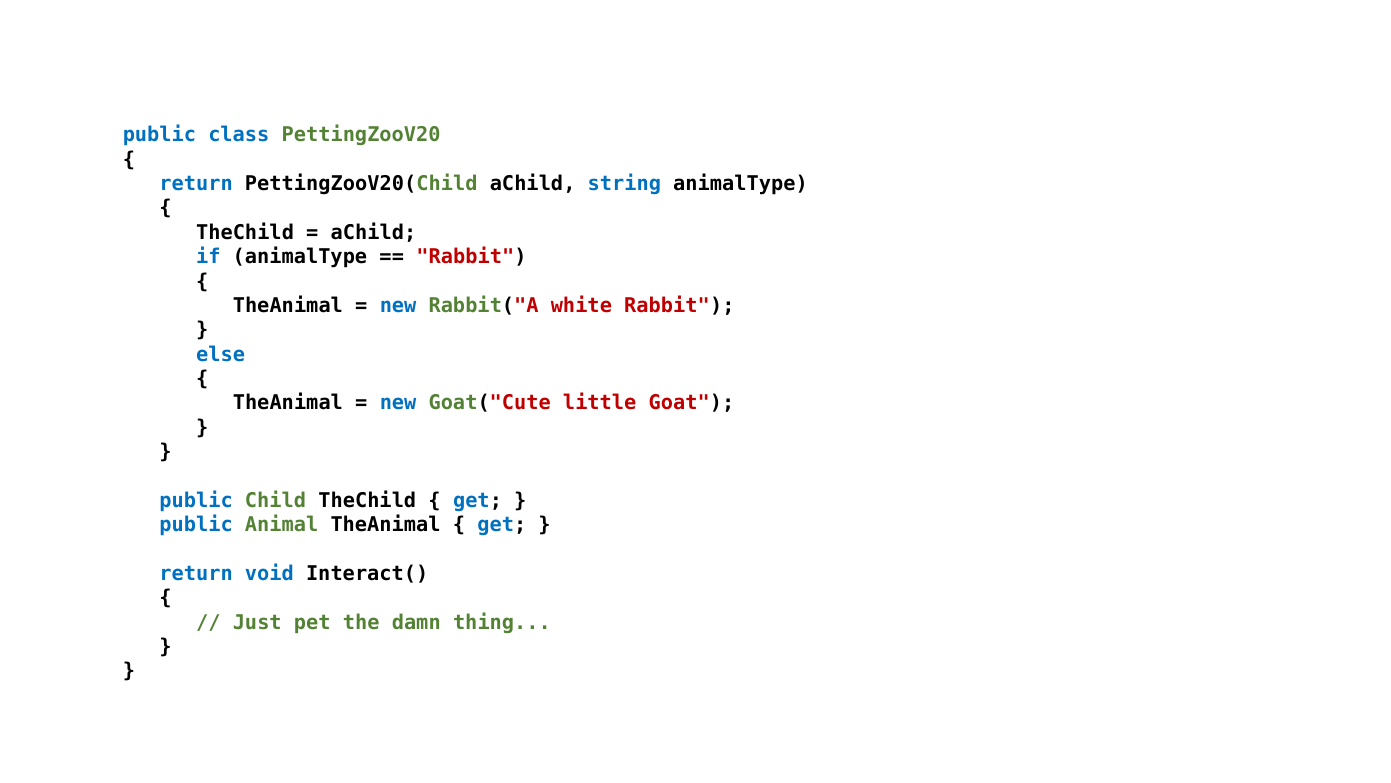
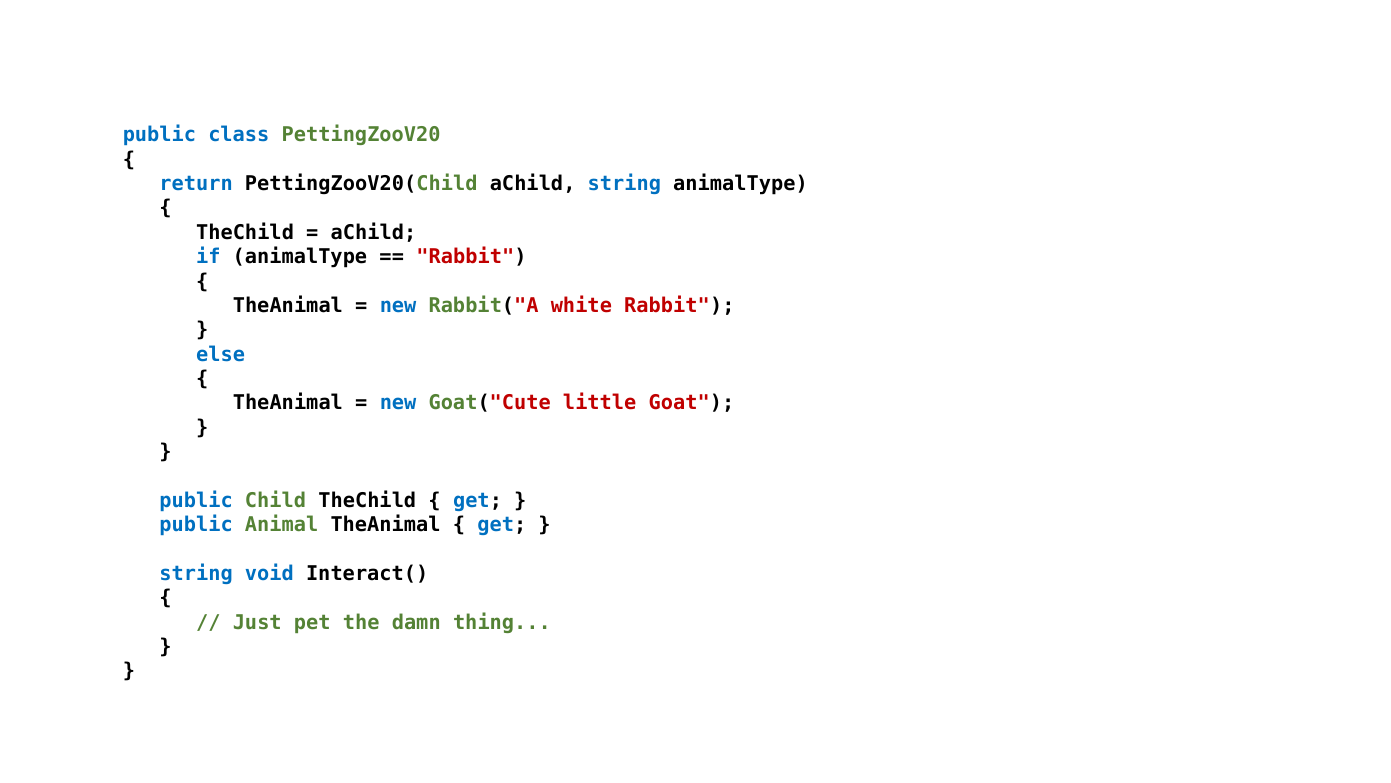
return: return -> string (196, 573)
